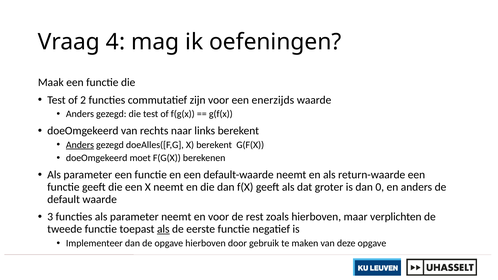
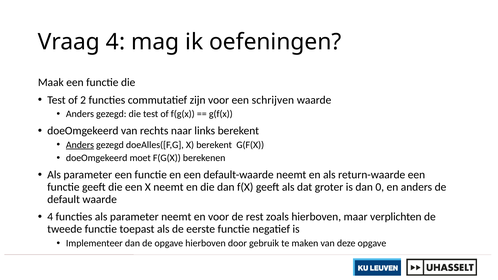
enerzijds: enerzijds -> schrijven (273, 100)
3: 3 -> 4 (50, 217)
als underline: present -> none (163, 229)
